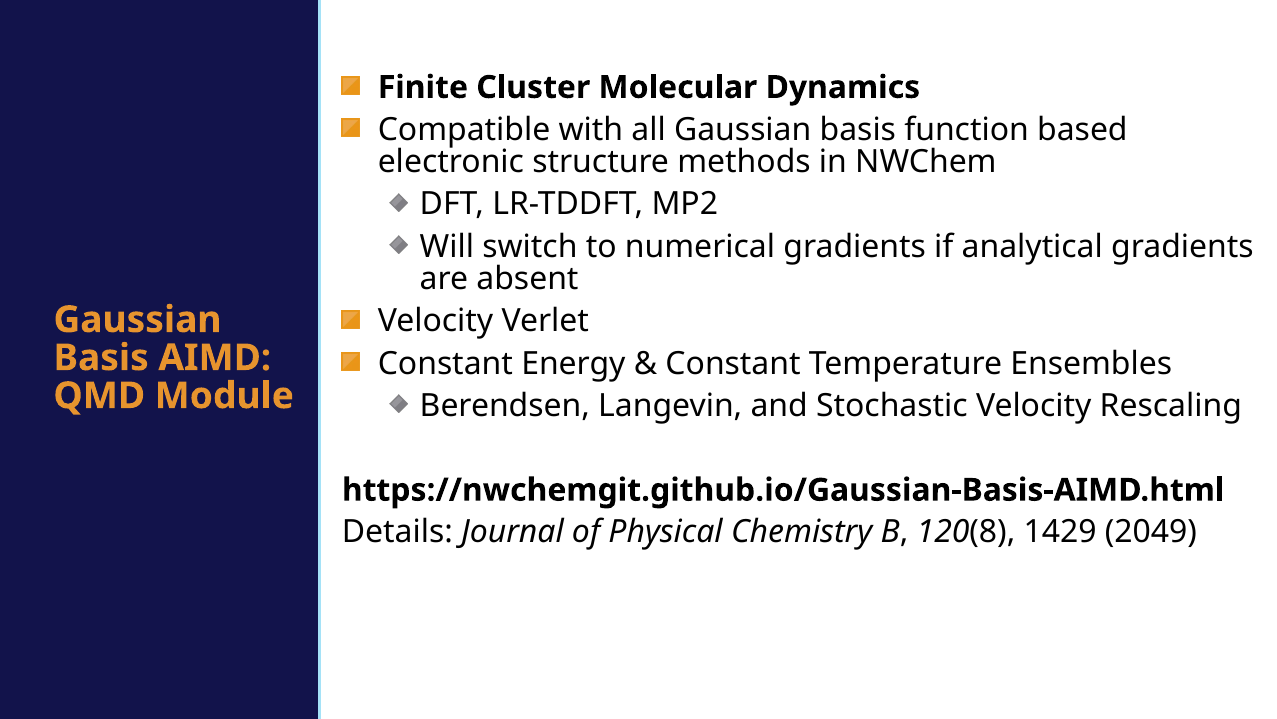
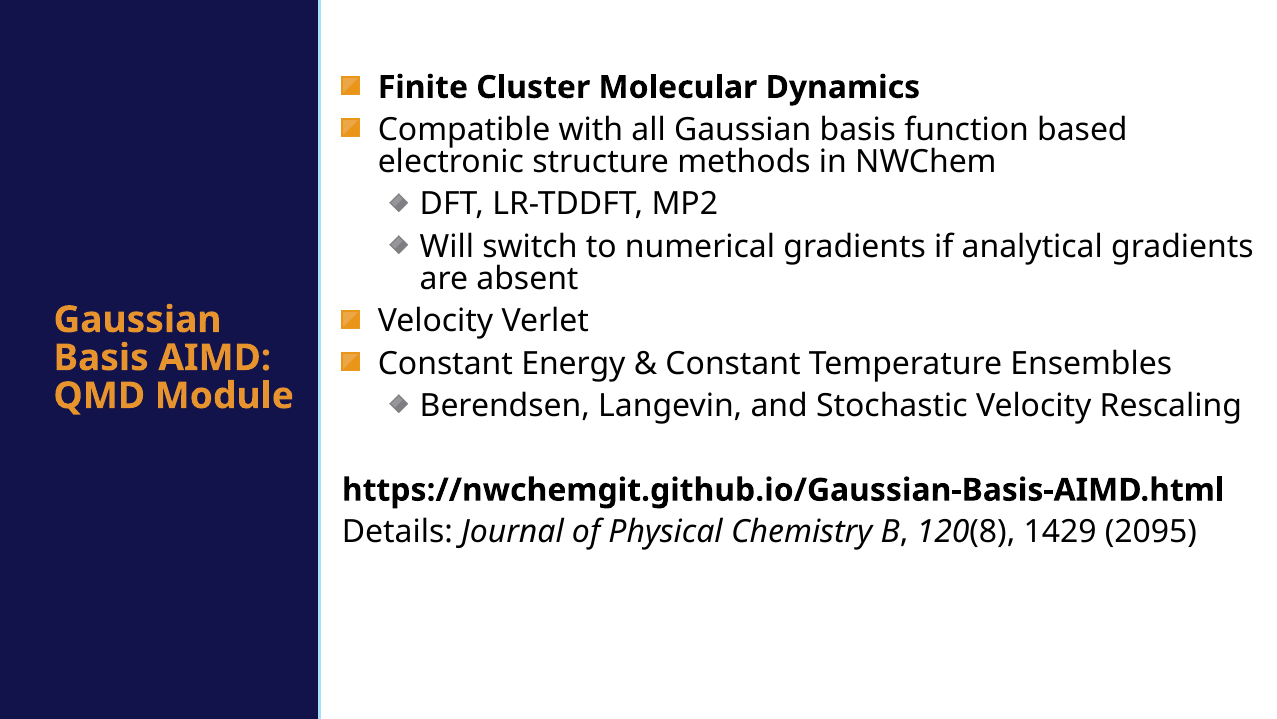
2049: 2049 -> 2095 (1151, 532)
